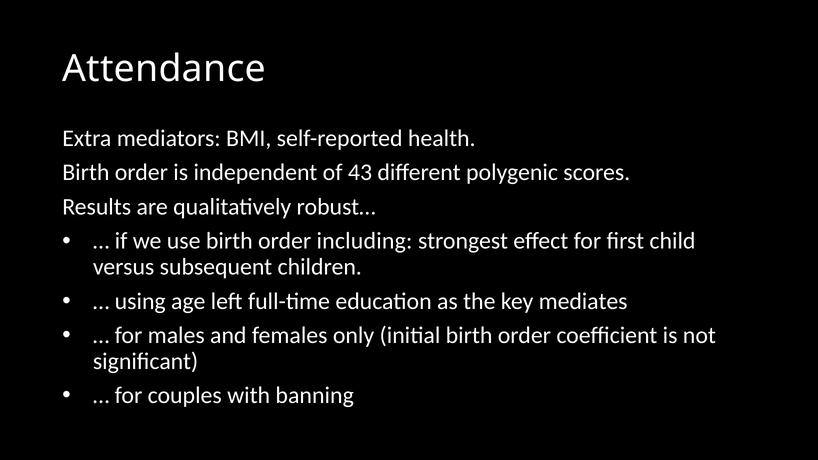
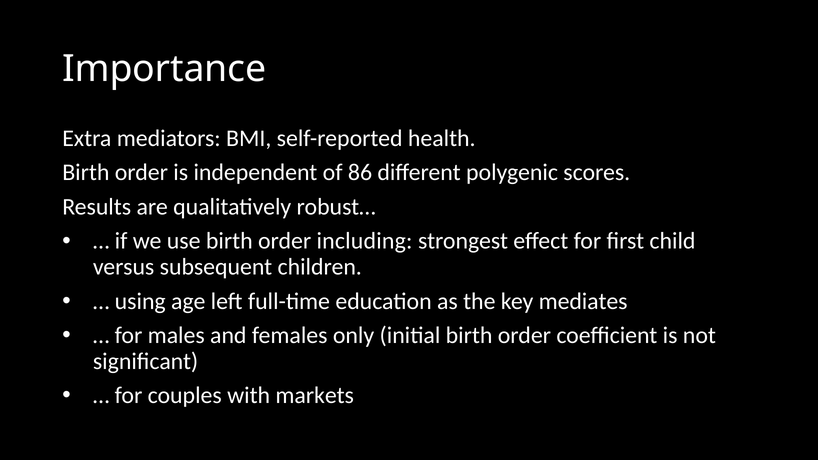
Attendance: Attendance -> Importance (164, 69)
43: 43 -> 86 (360, 173)
banning: banning -> markets (315, 396)
